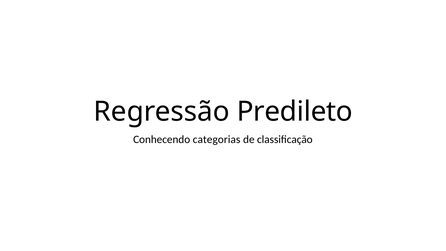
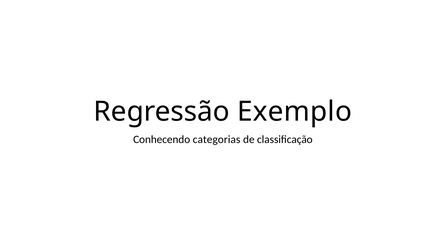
Predileto: Predileto -> Exemplo (294, 111)
